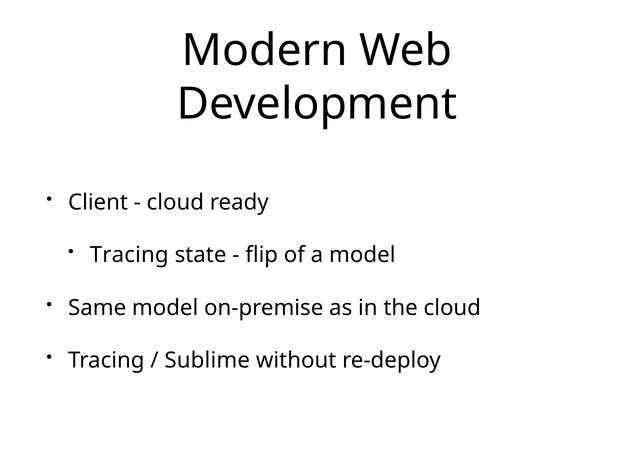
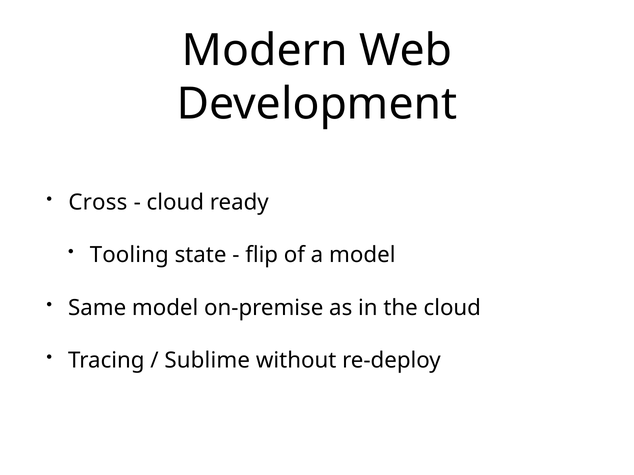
Client: Client -> Cross (98, 203)
Tracing: Tracing -> Tooling (129, 255)
